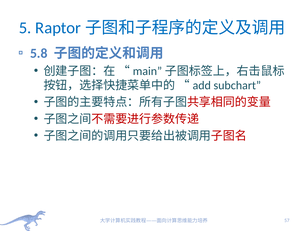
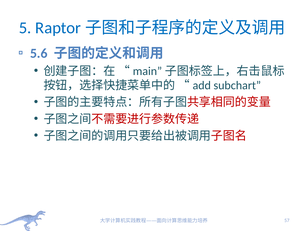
5.8: 5.8 -> 5.6 (39, 53)
